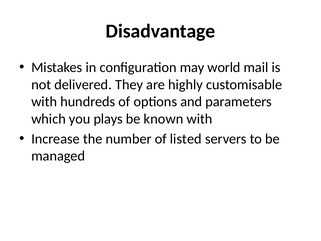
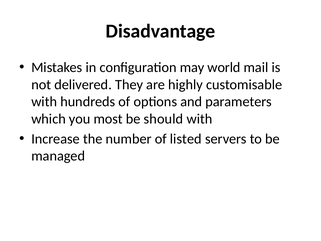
plays: plays -> most (108, 119)
known: known -> should (163, 119)
